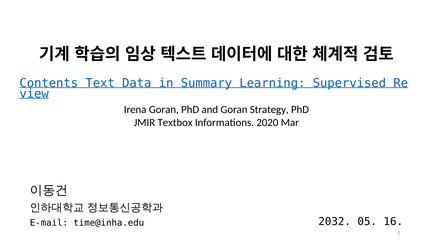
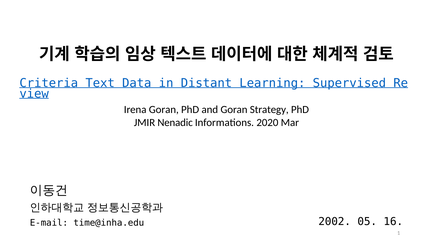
Contents: Contents -> Criteria (49, 83)
Summary: Summary -> Distant (206, 83)
Textbox: Textbox -> Nenadic (175, 122)
2032: 2032 -> 2002 (335, 221)
